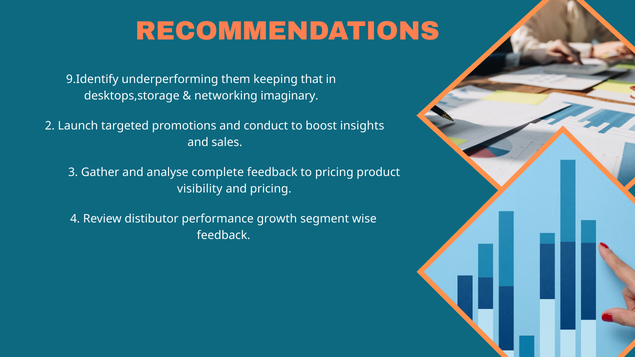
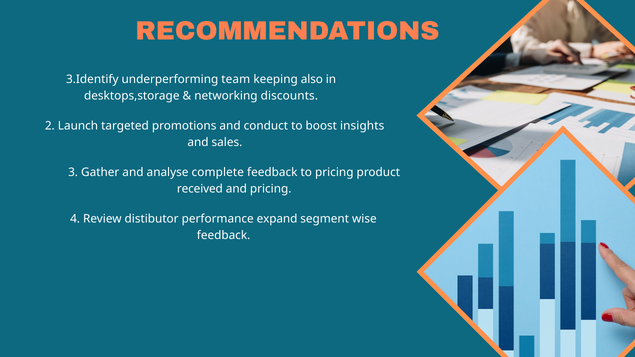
9.Identify: 9.Identify -> 3.Identify (92, 79)
them: them -> team (236, 79)
that: that -> also (312, 79)
imaginary: imaginary -> discounts (289, 96)
visibility: visibility -> received (200, 189)
growth: growth -> expand (277, 219)
